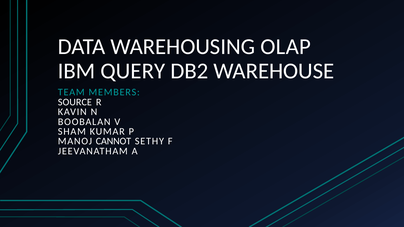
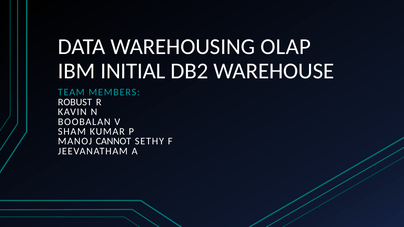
QUERY: QUERY -> INITIAL (133, 71)
SOURCE: SOURCE -> ROBUST (75, 102)
